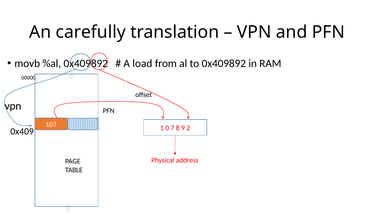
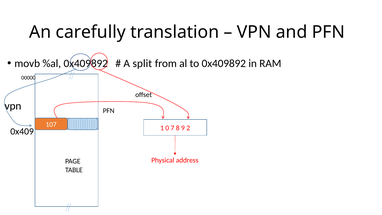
load: load -> split (142, 63)
